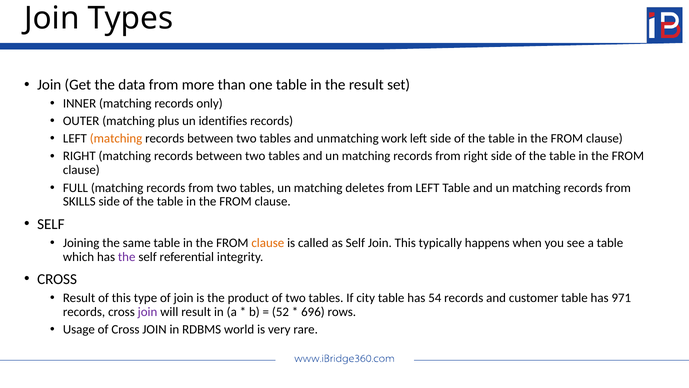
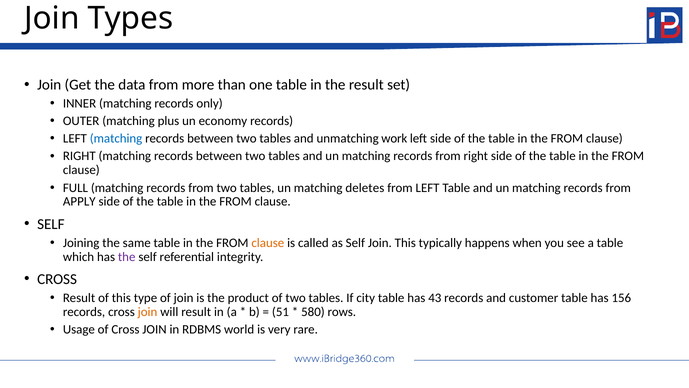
identifies: identifies -> economy (223, 121)
matching colour: orange -> blue (116, 139)
SKILLS: SKILLS -> APPLY (79, 201)
54: 54 -> 43 (435, 297)
971: 971 -> 156 (621, 297)
join colour: purple -> orange (148, 311)
52: 52 -> 51 (280, 311)
696: 696 -> 580 (313, 311)
